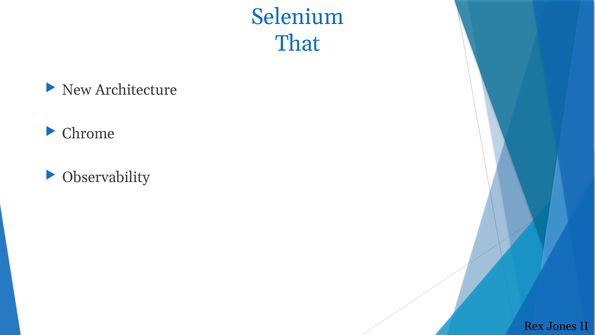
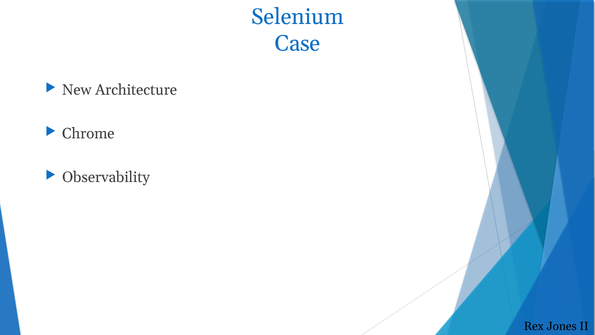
That: That -> Case (298, 43)
